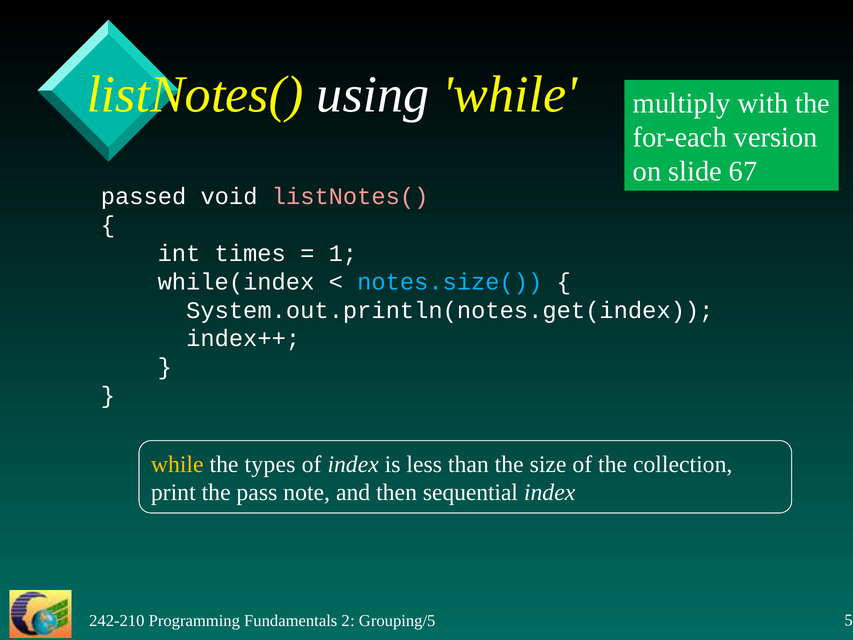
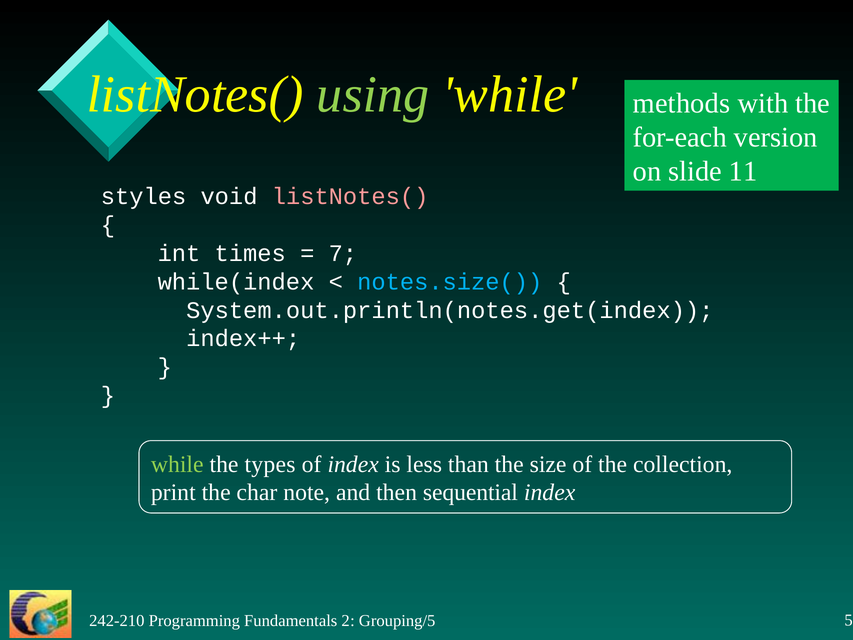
using colour: white -> light green (373, 94)
multiply: multiply -> methods (682, 103)
67: 67 -> 11 (743, 171)
passed: passed -> styles (144, 196)
1: 1 -> 7 (343, 253)
while colour: yellow -> light green (177, 464)
pass: pass -> char (257, 492)
